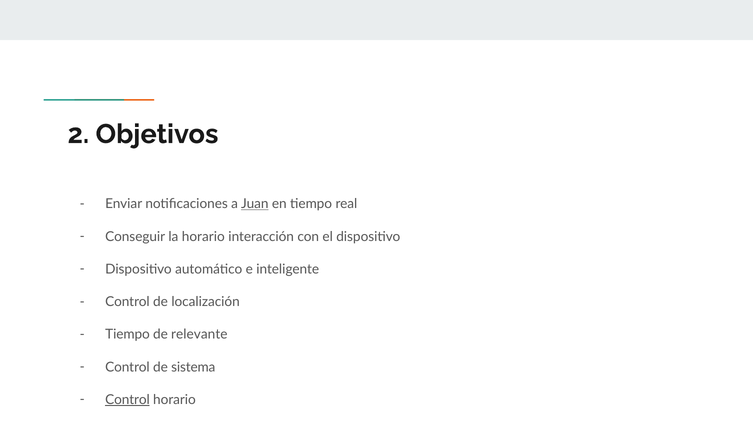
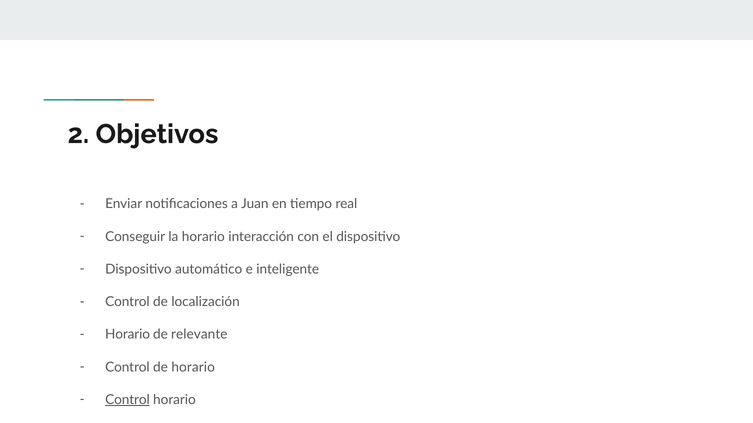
Juan underline: present -> none (255, 204)
Tiempo: Tiempo -> Horario (128, 335)
de sistema: sistema -> horario (193, 368)
